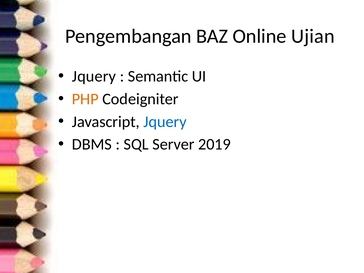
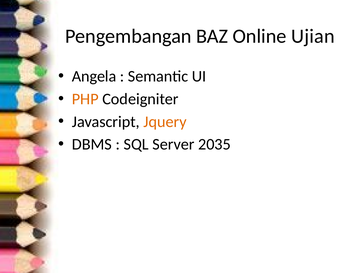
Jquery: Jquery -> Angela (94, 76)
Jquery colour: blue -> orange (165, 122)
2019: 2019 -> 2035 (214, 144)
